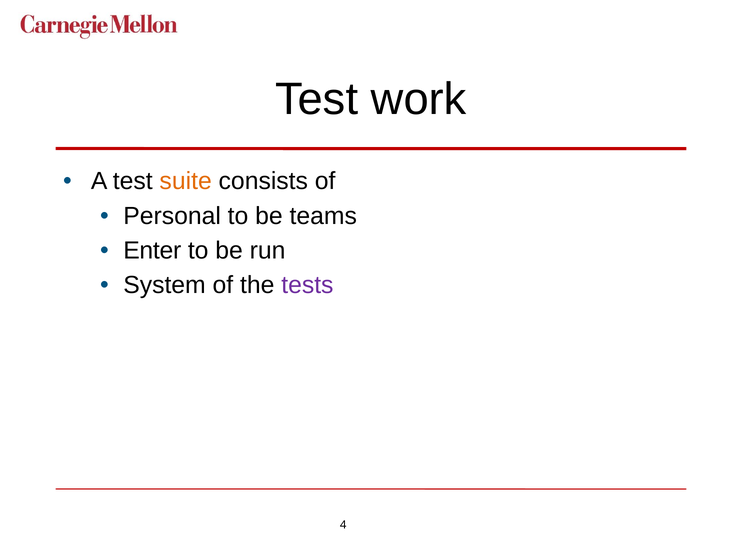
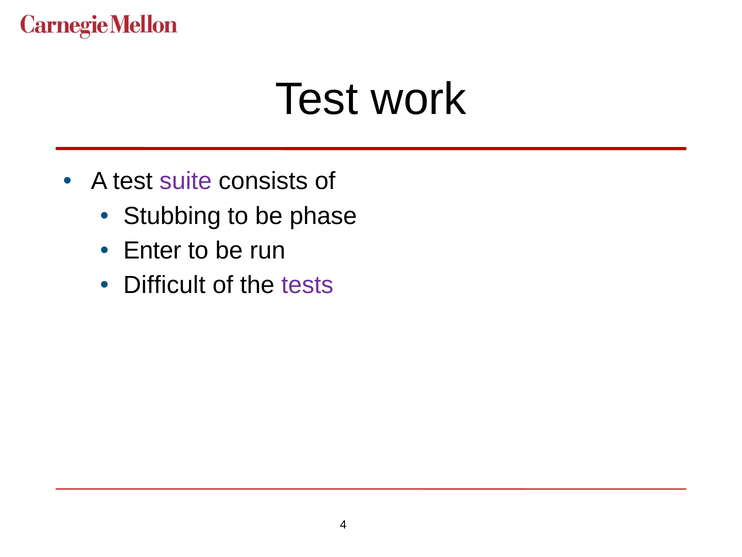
suite colour: orange -> purple (186, 181)
Personal: Personal -> Stubbing (172, 216)
teams: teams -> phase (323, 216)
System: System -> Difficult (164, 285)
